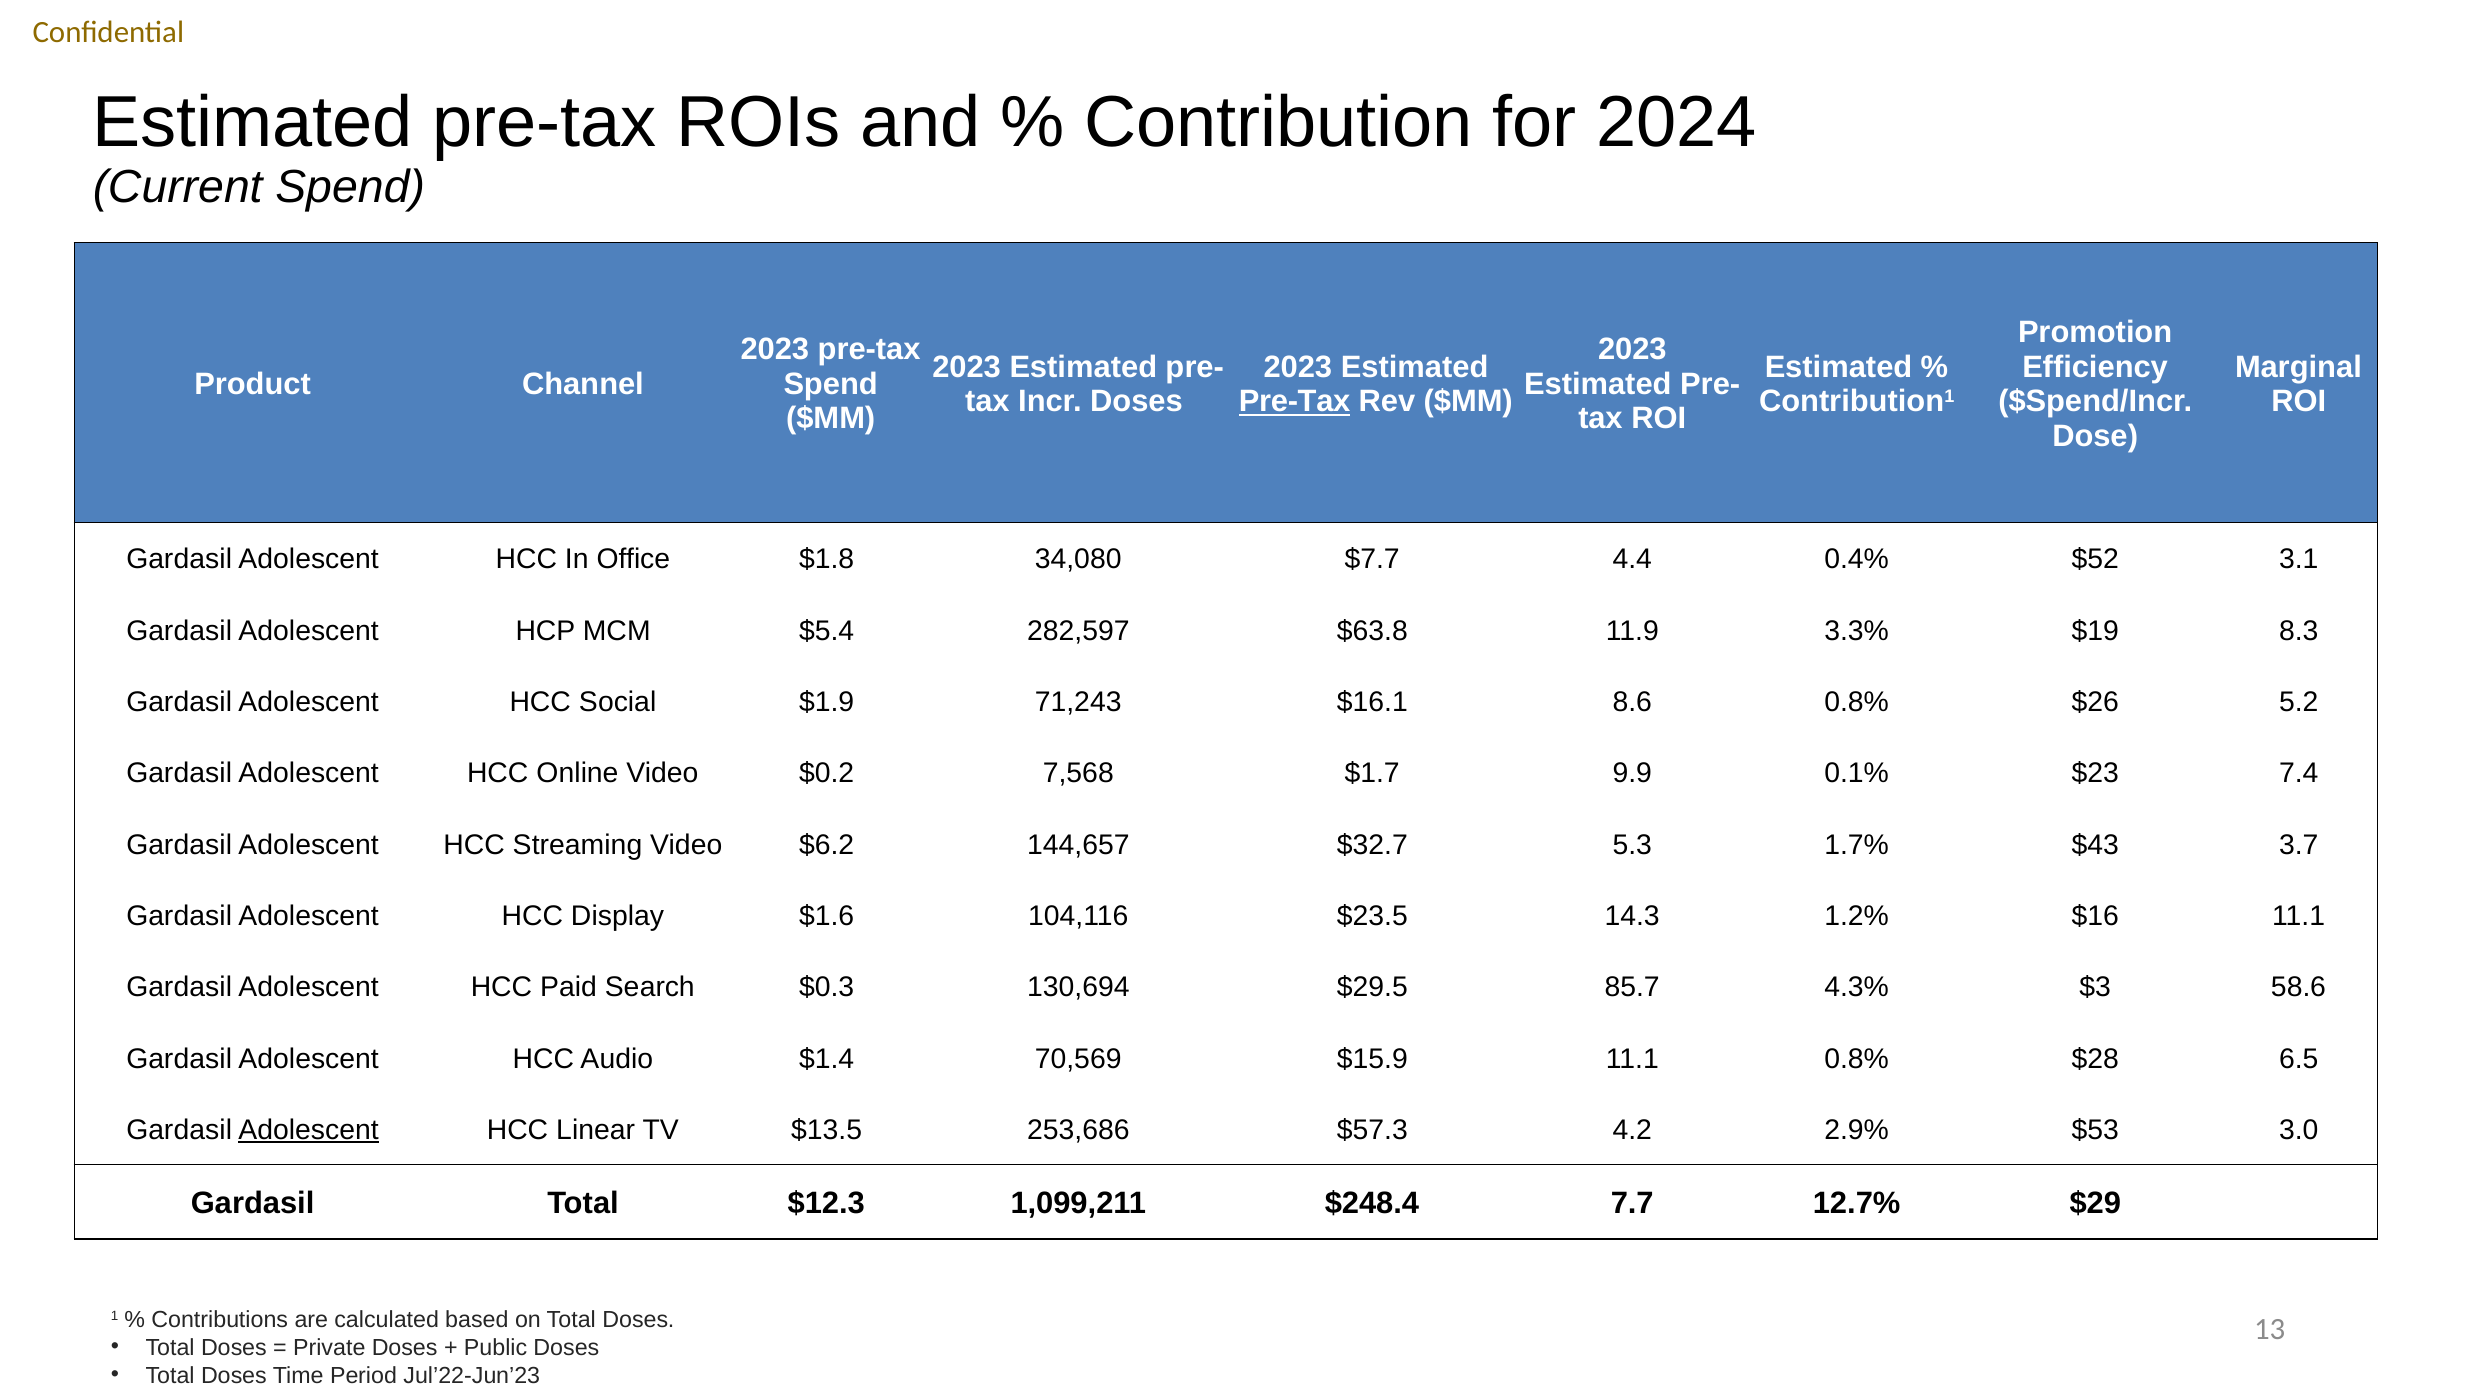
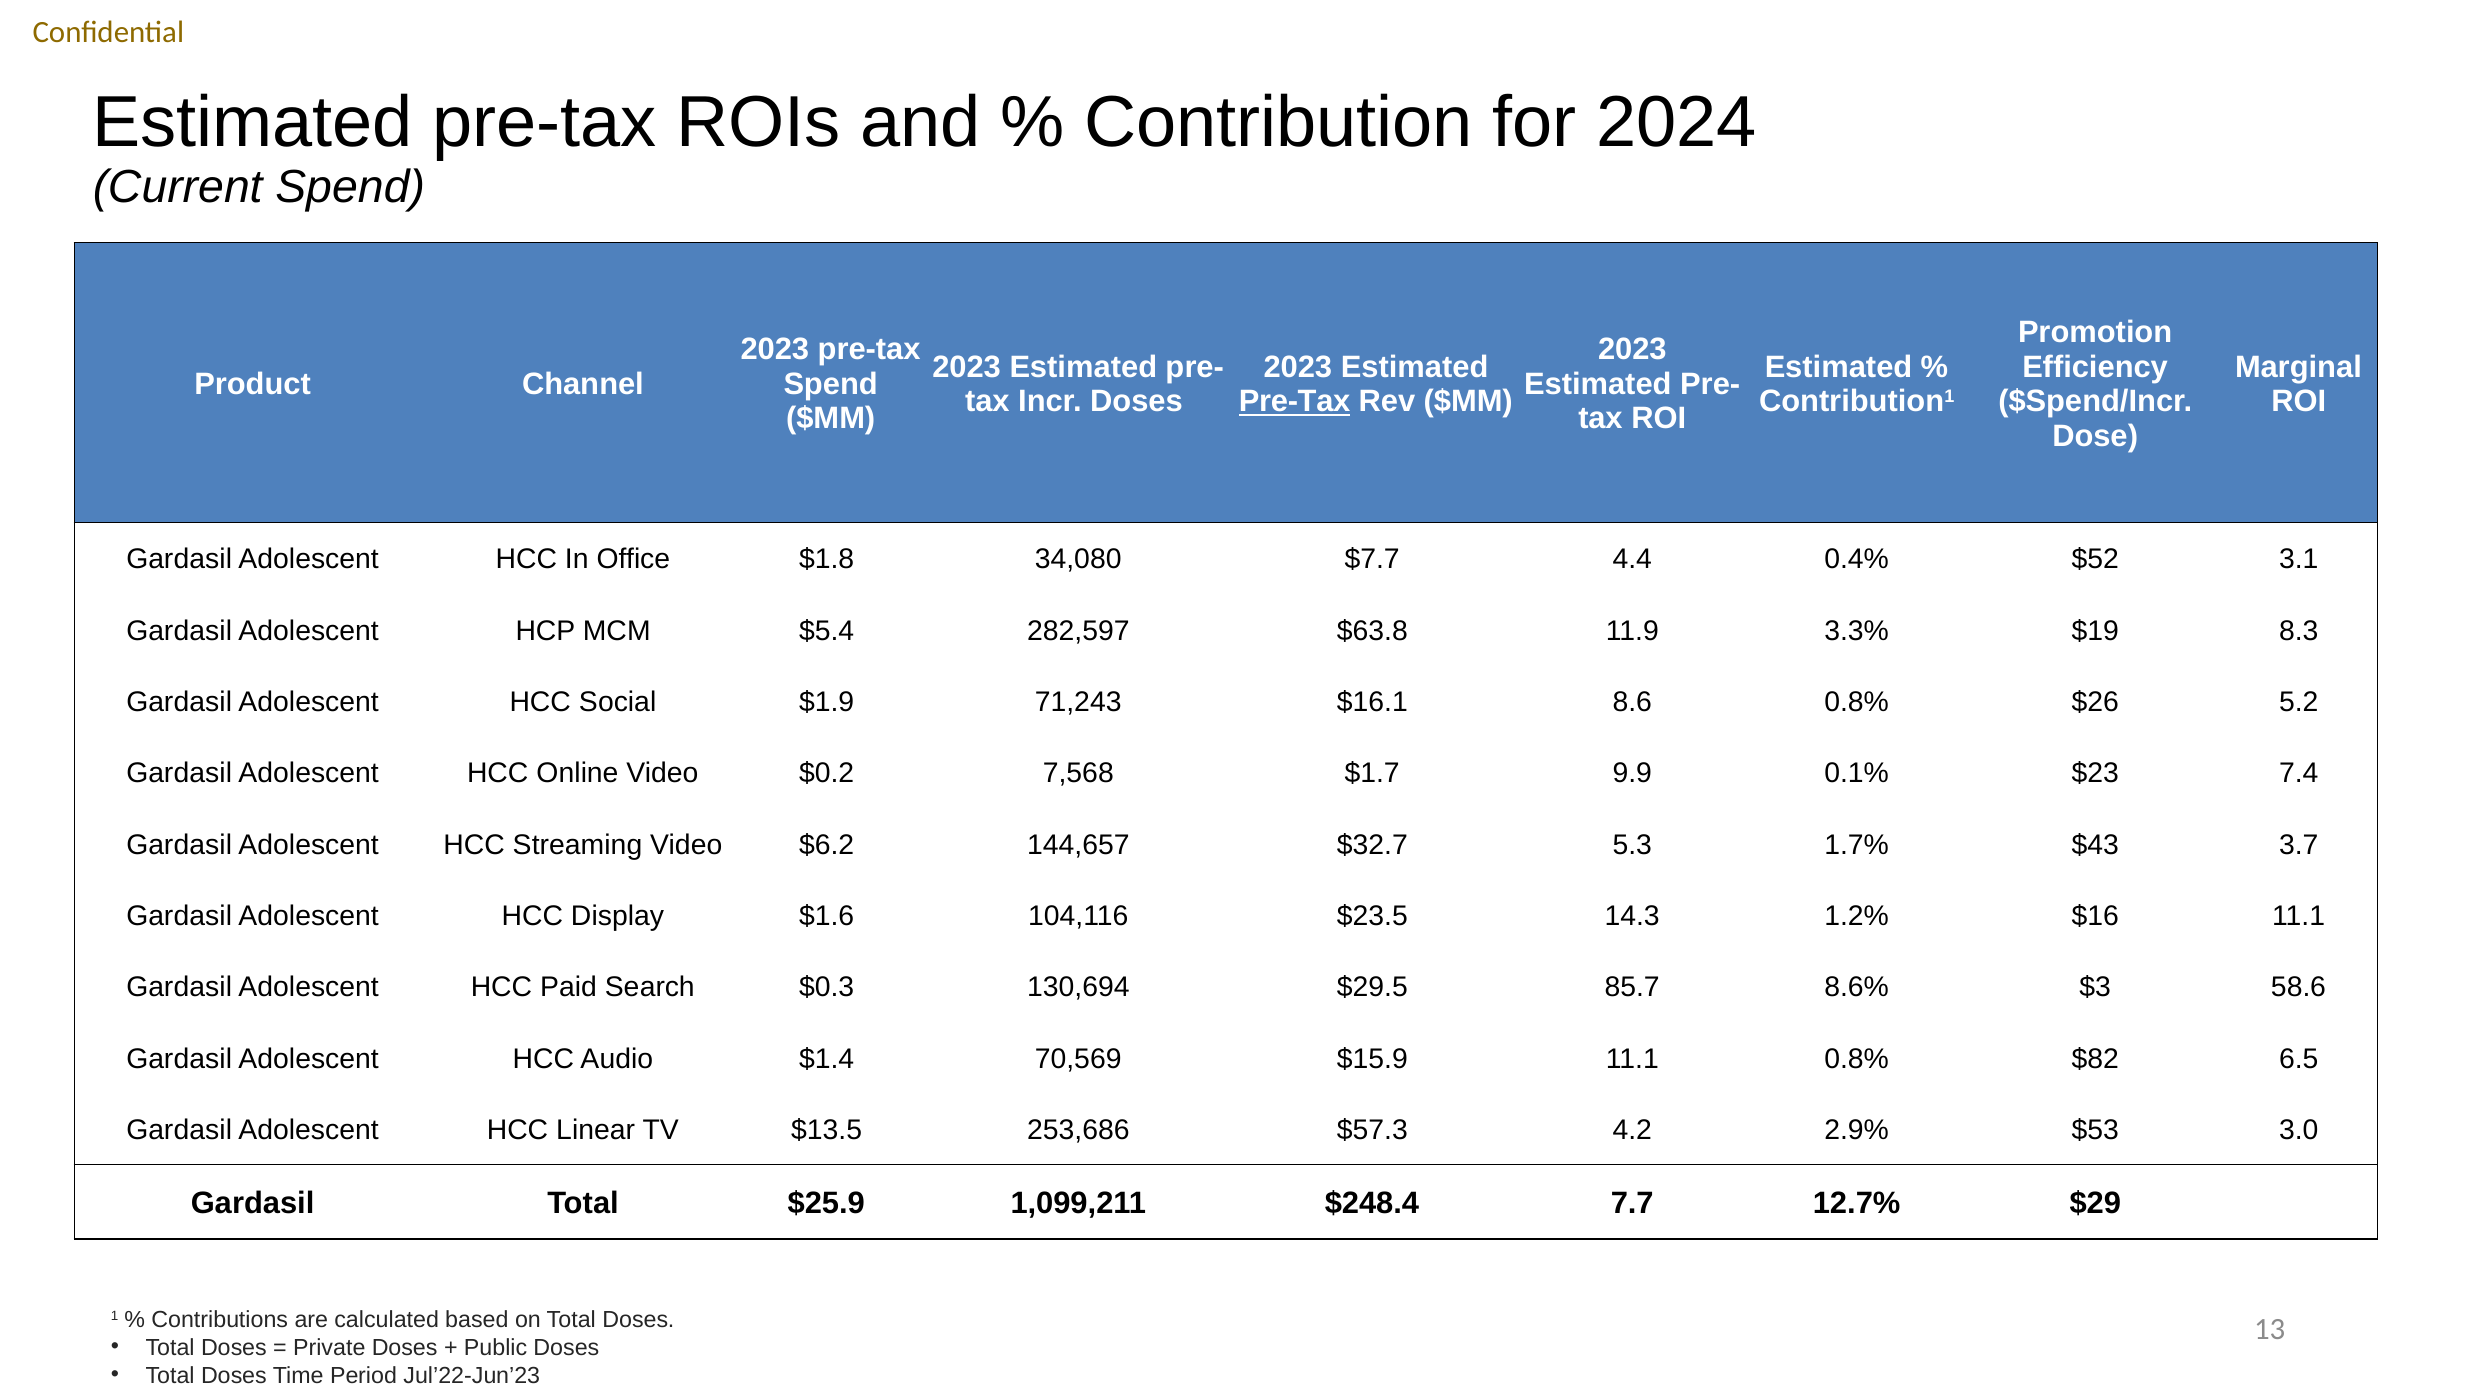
4.3%: 4.3% -> 8.6% (1857, 987)
$28: $28 -> $82 (2095, 1058)
Adolescent underline: present -> none (309, 1130)
$12.3: $12.3 -> $25.9 (826, 1203)
